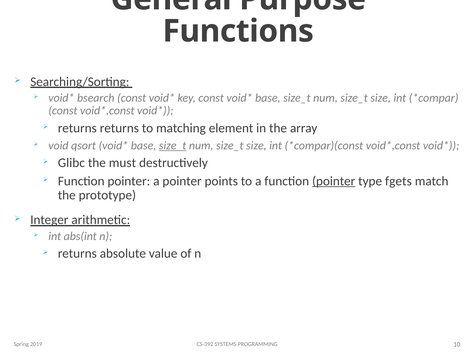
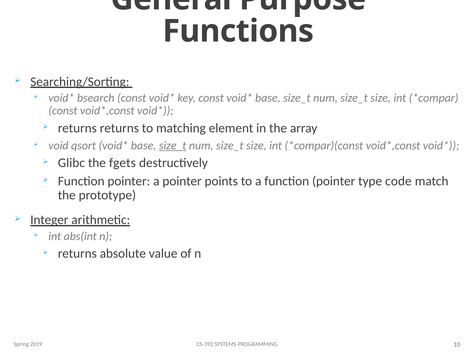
must: must -> fgets (122, 163)
pointer underline: present -> none (334, 181)
fgets: fgets -> code (398, 181)
